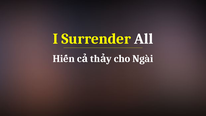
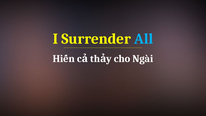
All colour: white -> light blue (144, 39)
